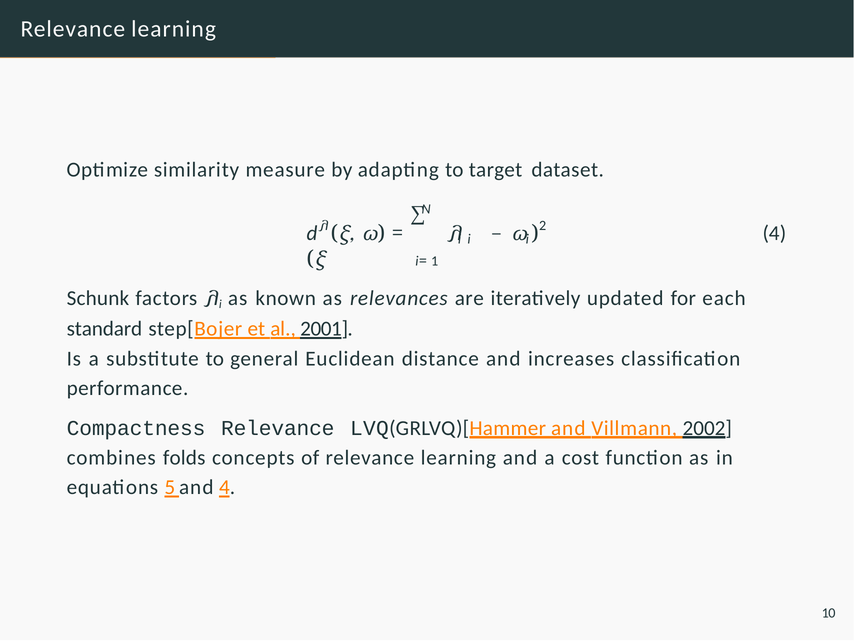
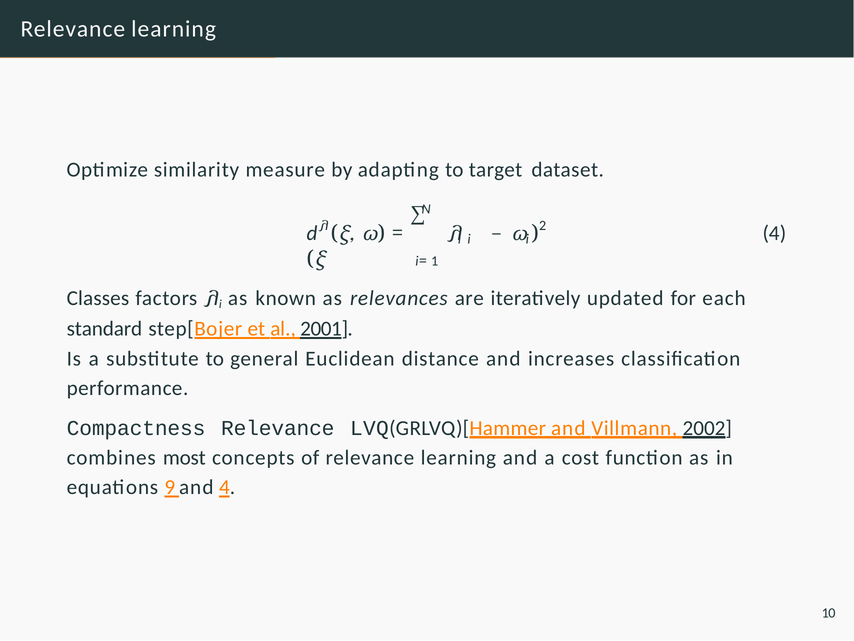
Schunk: Schunk -> Classes (98, 298)
folds: folds -> most (184, 458)
5: 5 -> 9 (170, 487)
